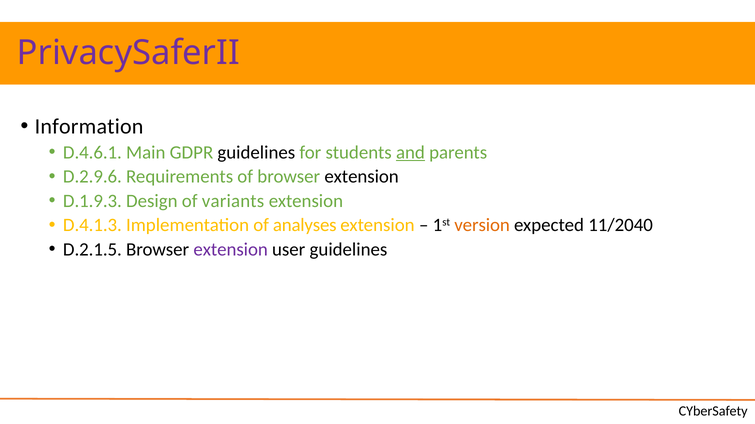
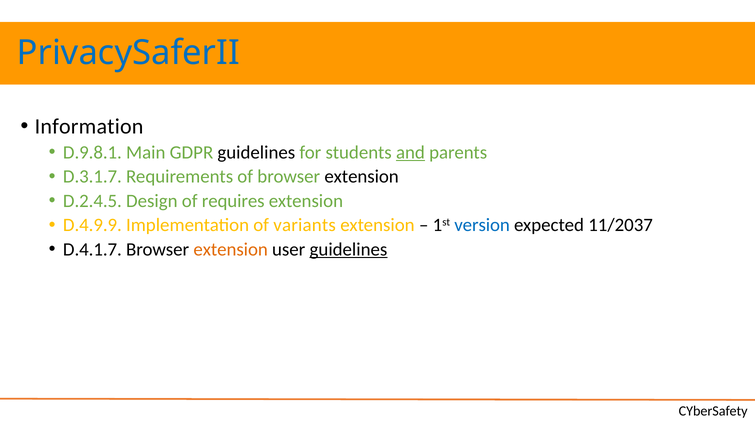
PrivacySaferII colour: purple -> blue (128, 53)
D.4.6.1: D.4.6.1 -> D.9.8.1 (92, 153)
D.2.9.6: D.2.9.6 -> D.3.1.7 (92, 177)
D.1.9.3: D.1.9.3 -> D.2.4.5 (92, 201)
variants: variants -> requires (233, 201)
D.4.1.3: D.4.1.3 -> D.4.9.9 (92, 226)
analyses: analyses -> variants (305, 226)
version colour: orange -> blue (482, 226)
11/2040: 11/2040 -> 11/2037 (621, 226)
D.2.1.5: D.2.1.5 -> D.4.1.7 (92, 250)
extension colour: purple -> orange (231, 250)
guidelines underline: none -> present (348, 250)
